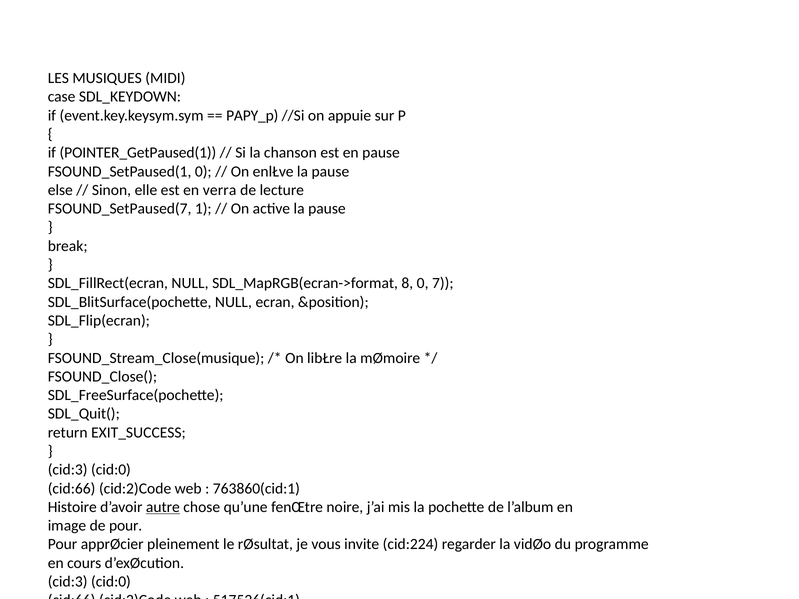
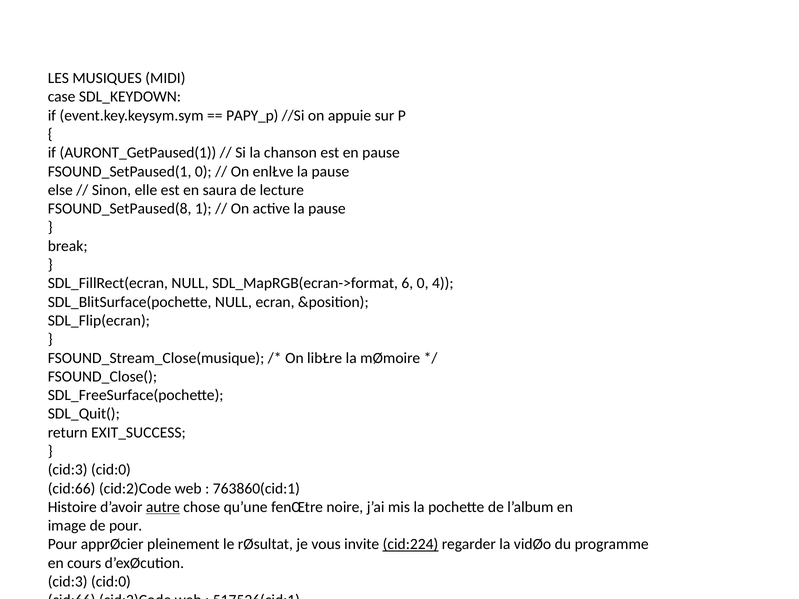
POINTER_GetPaused(1: POINTER_GetPaused(1 -> AURONT_GetPaused(1 (138, 153)
verra: verra -> saura (220, 190)
FSOUND_SetPaused(7: FSOUND_SetPaused(7 -> FSOUND_SetPaused(8 (120, 209)
8: 8 -> 6 (407, 283)
7: 7 -> 4 (443, 283)
cid:224 underline: none -> present (411, 545)
